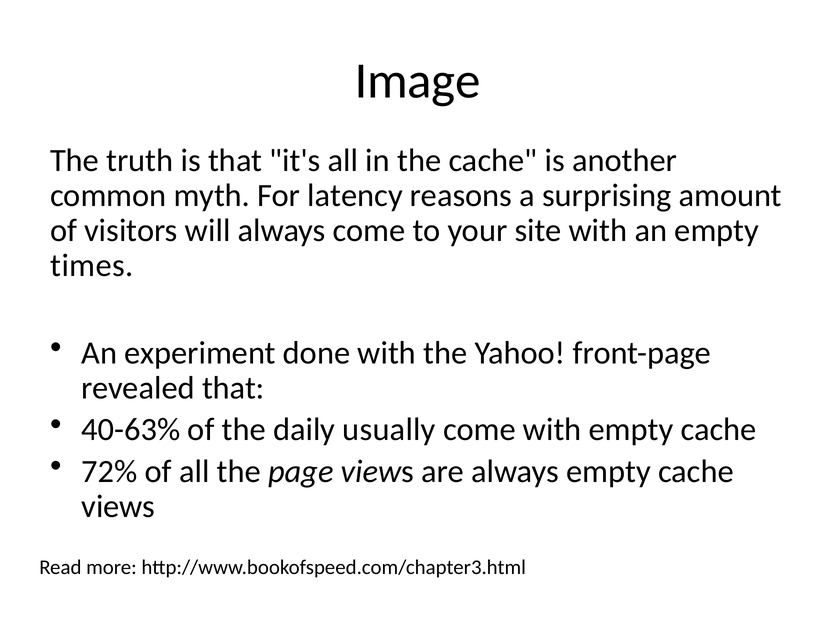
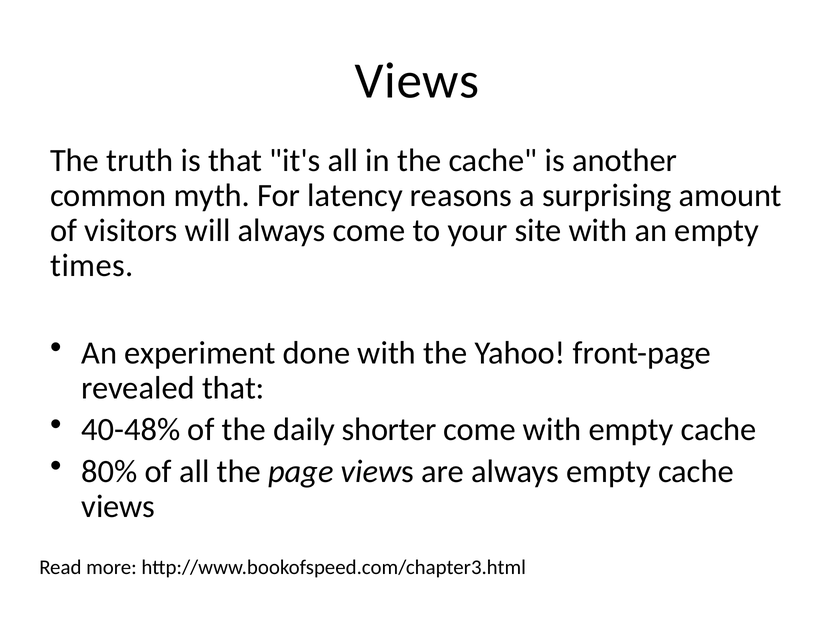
Image: Image -> Views (417, 81)
40-63%: 40-63% -> 40-48% (131, 430)
usually: usually -> shorter (389, 430)
72%: 72% -> 80% (109, 472)
